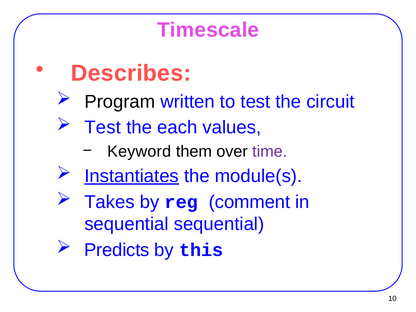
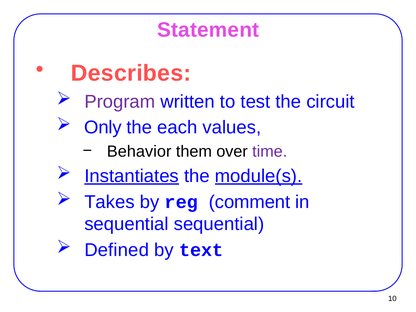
Timescale: Timescale -> Statement (208, 30)
Program colour: black -> purple (120, 102)
Test: Test -> Only (103, 127)
Keyword: Keyword -> Behavior (139, 151)
module(s underline: none -> present (259, 176)
Predicts: Predicts -> Defined (117, 250)
this: this -> text (201, 250)
